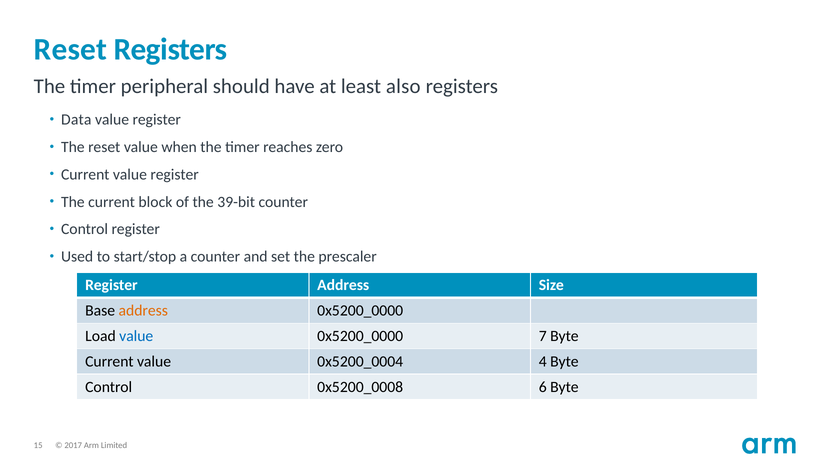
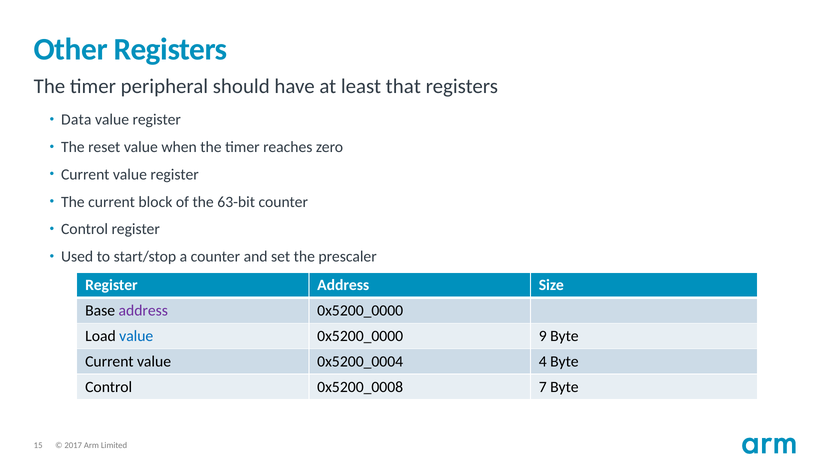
Reset: Reset -> Other (71, 49)
also: also -> that (403, 86)
39-bit: 39-bit -> 63-bit (236, 202)
address colour: orange -> purple (143, 311)
7: 7 -> 9 (543, 336)
6: 6 -> 7 (543, 387)
